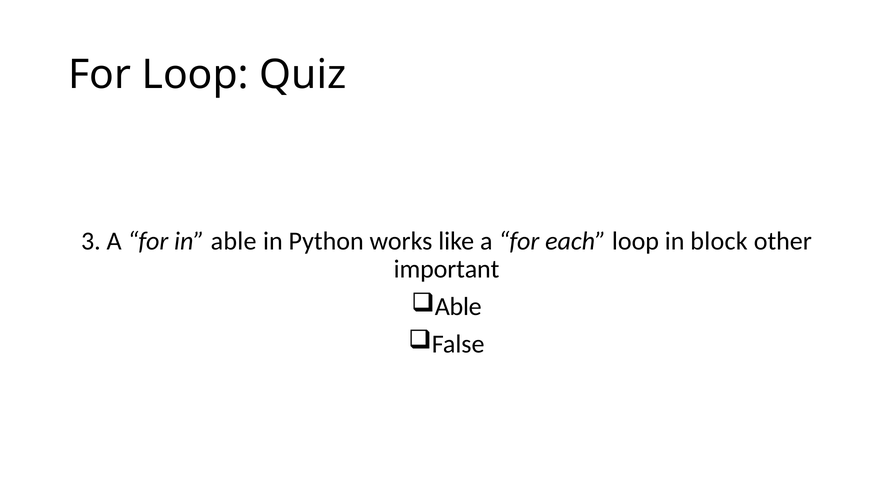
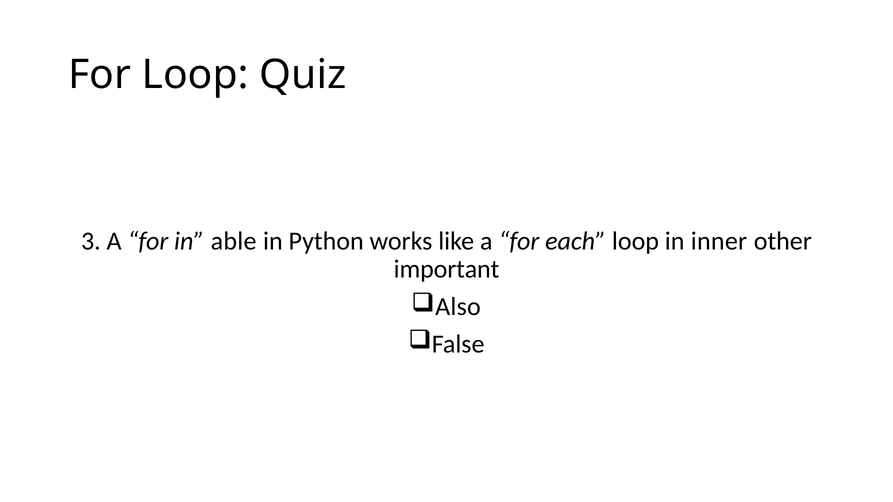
block: block -> inner (719, 241)
Able: Able -> Also (458, 307)
